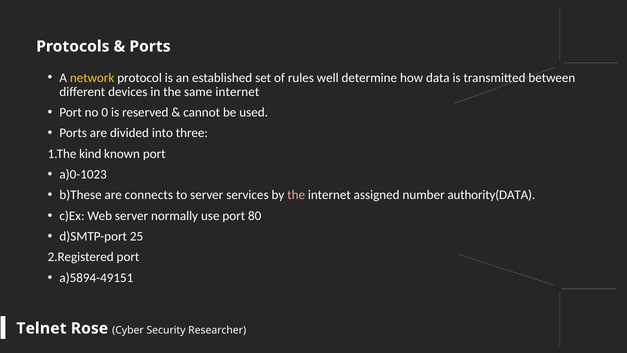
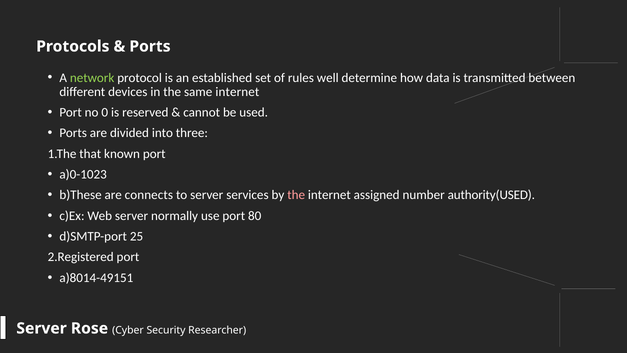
network colour: yellow -> light green (92, 78)
kind: kind -> that (90, 154)
authority(DATA: authority(DATA -> authority(USED (491, 195)
a)5894-49151: a)5894-49151 -> a)8014-49151 (96, 278)
Telnet: Telnet -> Server (42, 328)
